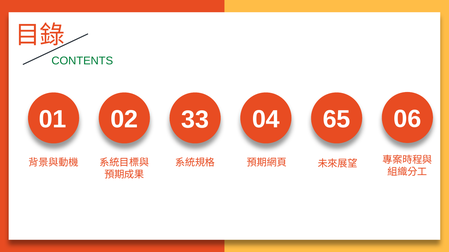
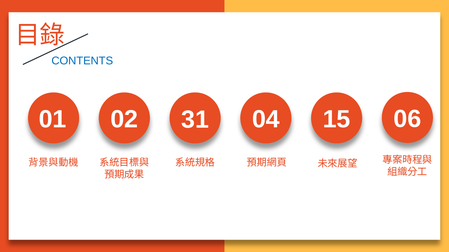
CONTENTS colour: green -> blue (82, 61)
33: 33 -> 31 (195, 120)
65: 65 -> 15 (337, 120)
